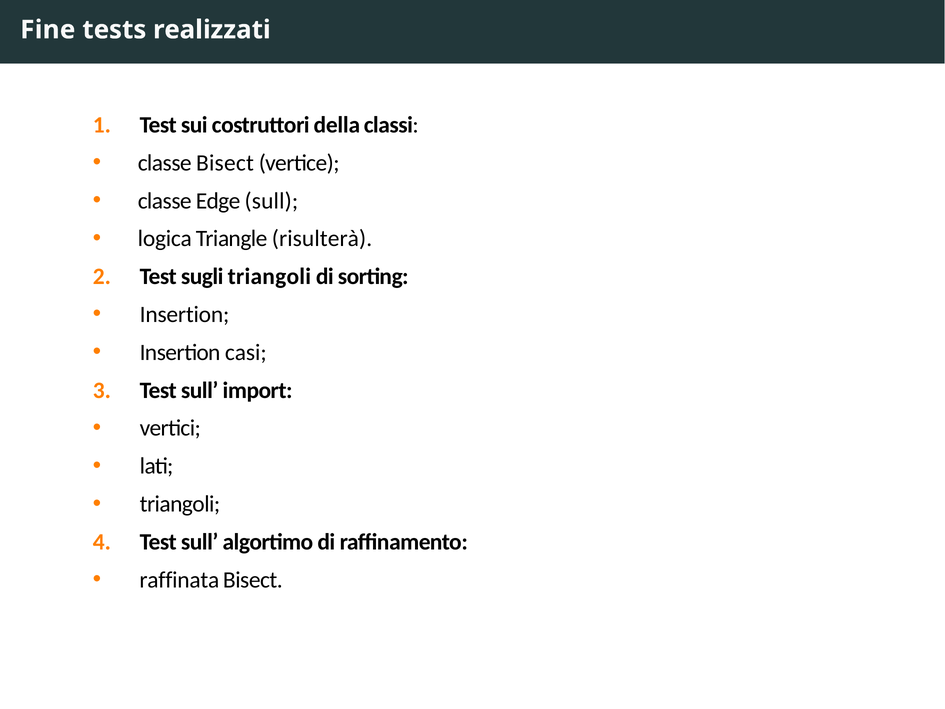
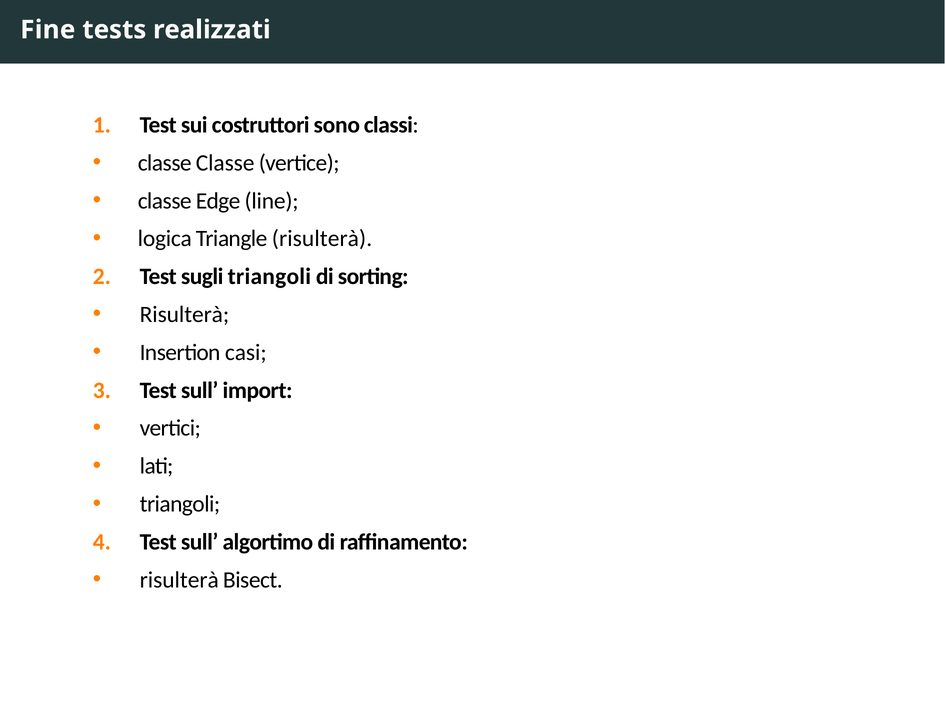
della: della -> sono (337, 125)
classe Bisect: Bisect -> Classe (225, 163)
Edge sull: sull -> line (272, 201)
Insertion: Insertion -> Risulterà (184, 315)
raffinata: raffinata -> risulterà (179, 580)
